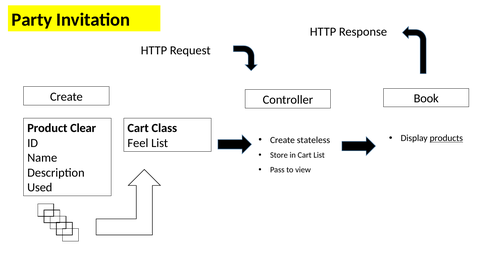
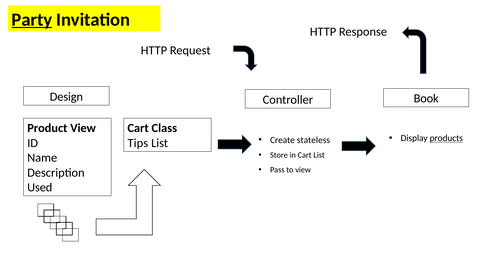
Party underline: none -> present (32, 20)
Create: Create -> Design (66, 97)
Product Clear: Clear -> View (83, 128)
Feel: Feel -> Tips (138, 143)
